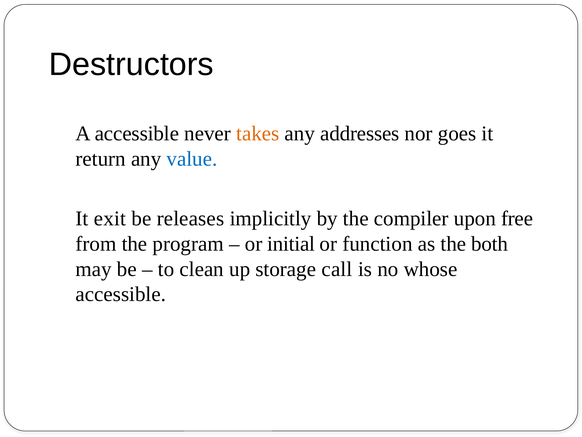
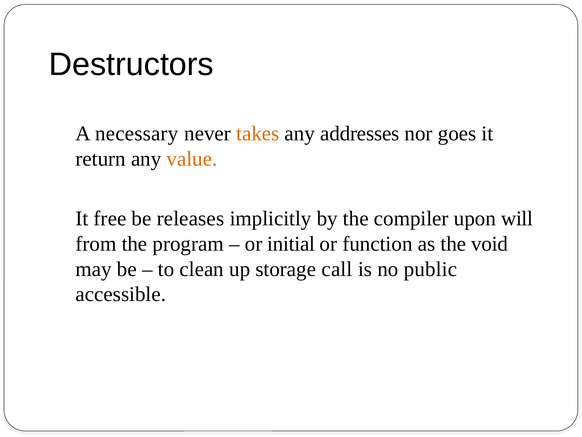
A accessible: accessible -> necessary (137, 133)
value colour: blue -> orange (192, 159)
exit: exit -> free (110, 218)
free: free -> will (517, 218)
both: both -> void (490, 244)
whose: whose -> public (430, 269)
